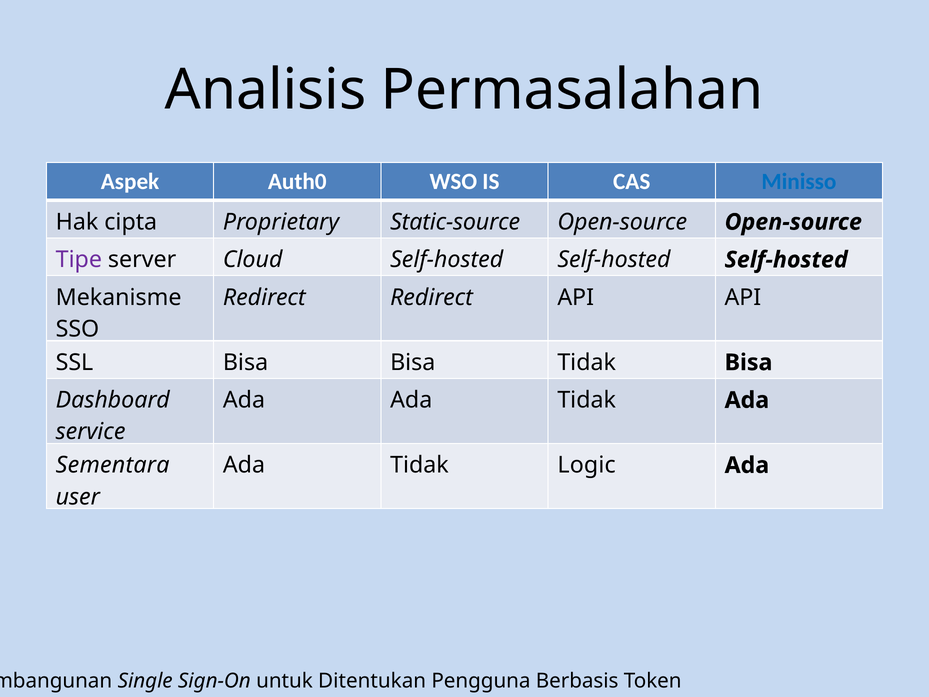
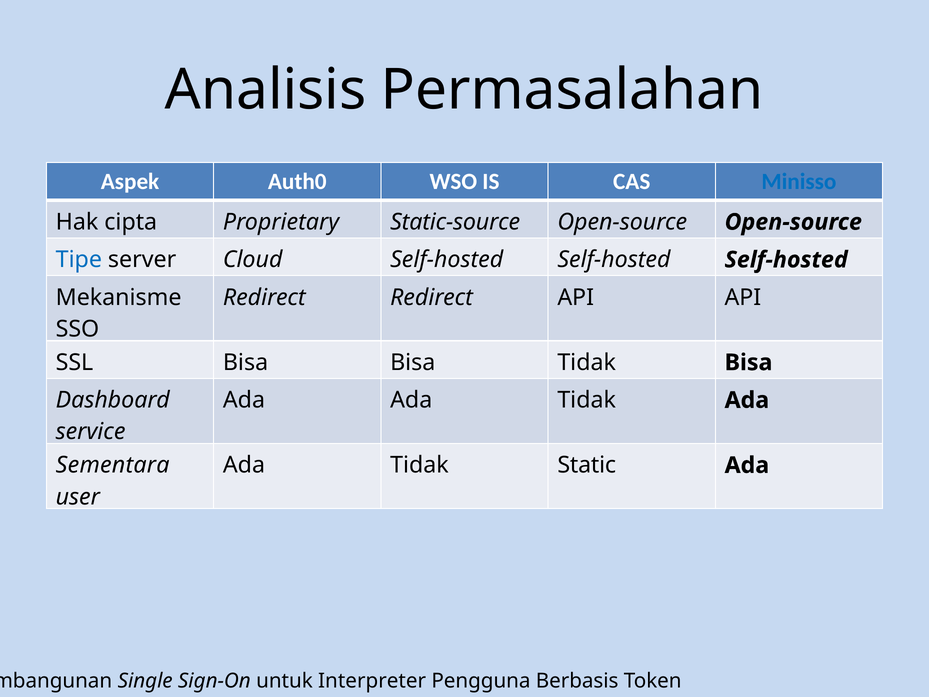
Tipe colour: purple -> blue (79, 260)
Logic: Logic -> Static (587, 465)
Ditentukan: Ditentukan -> Interpreter (372, 681)
